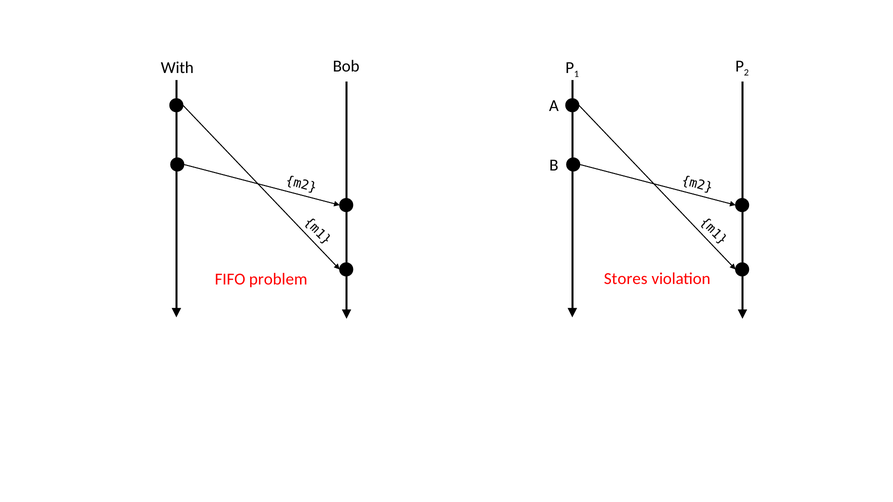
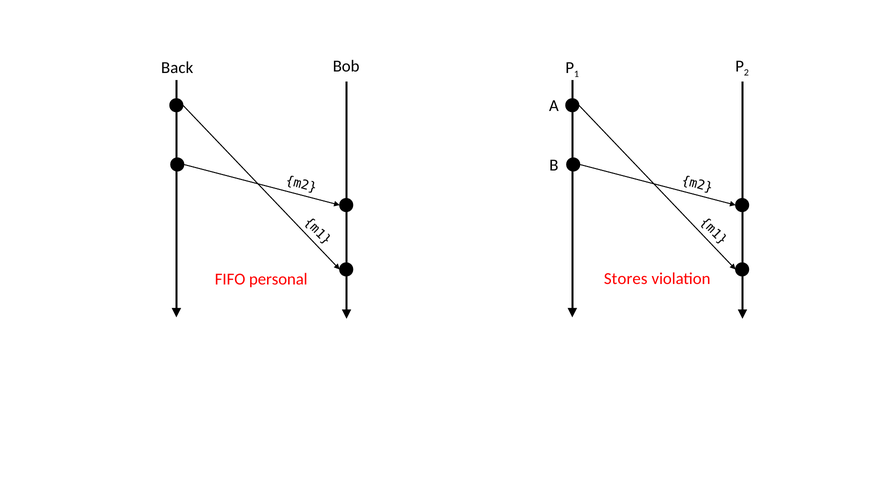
With: With -> Back (177, 68)
problem: problem -> personal (278, 279)
